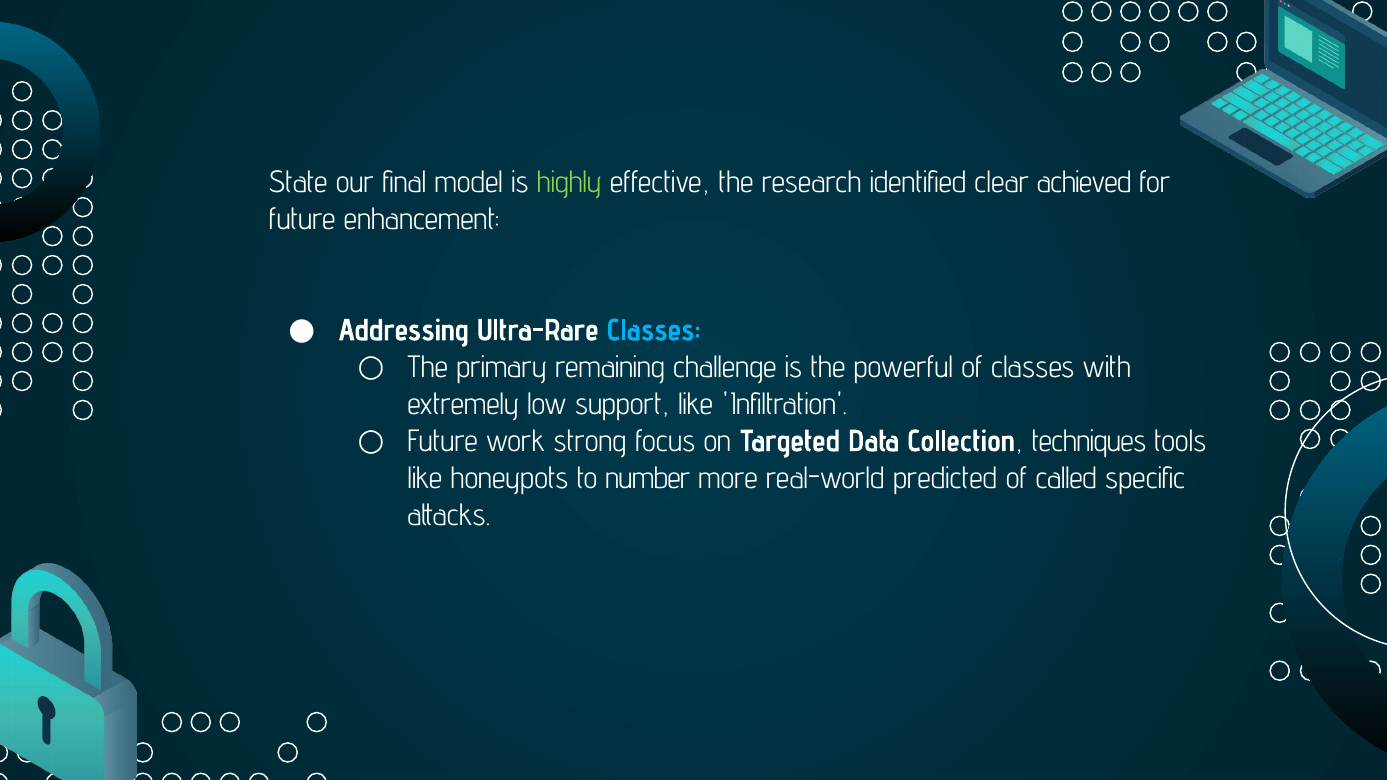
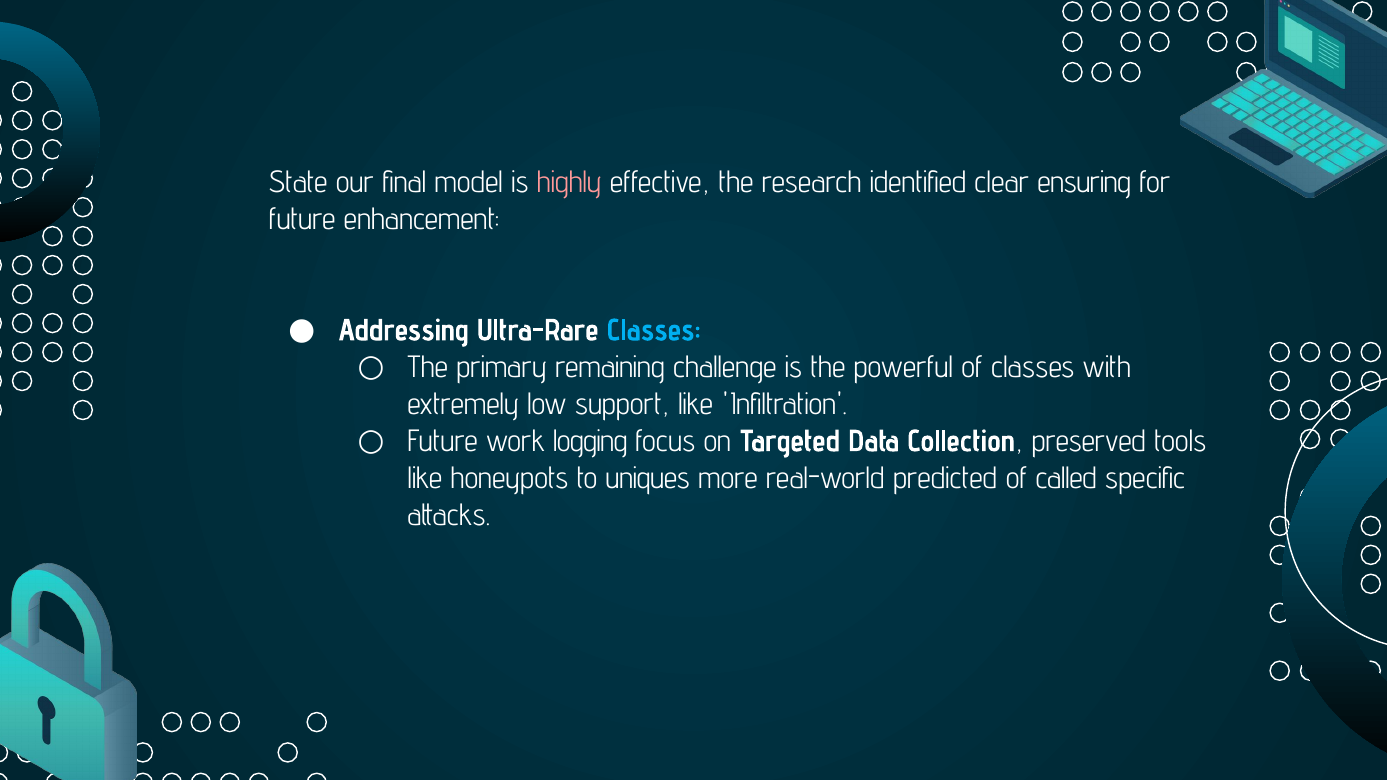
highly colour: light green -> pink (569, 182)
achieved: achieved -> ensuring (1084, 182)
strong: strong -> logging (590, 441)
techniques: techniques -> preserved (1089, 441)
number: number -> uniques (648, 478)
